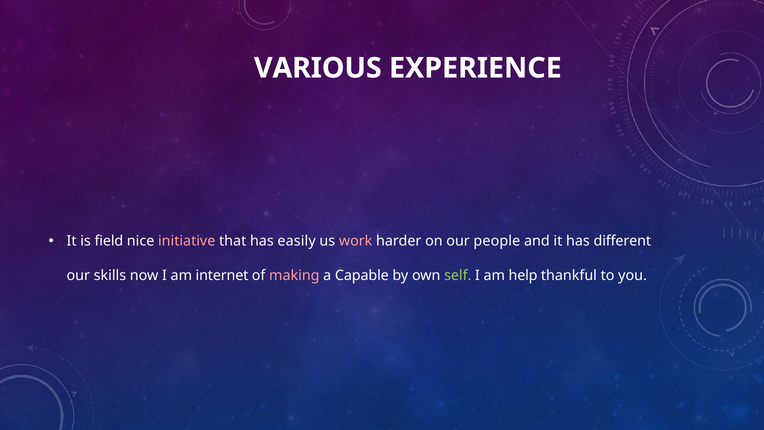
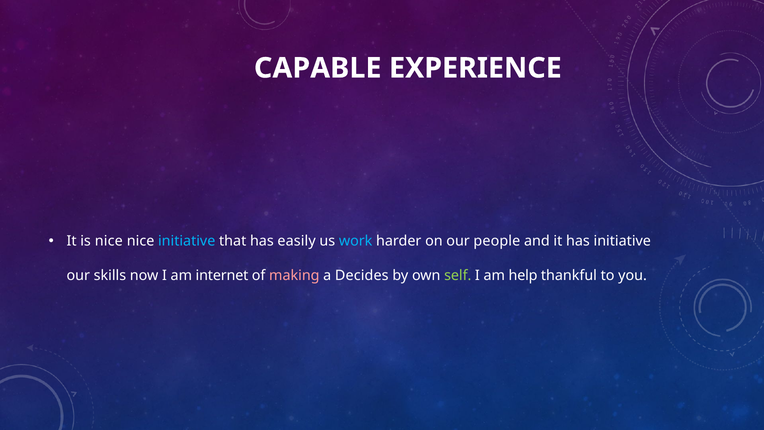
VARIOUS: VARIOUS -> CAPABLE (318, 68)
is field: field -> nice (109, 241)
initiative colour: pink -> light blue (187, 241)
work colour: pink -> light blue (356, 241)
has different: different -> initiative (622, 241)
Capable: Capable -> Decides (362, 275)
